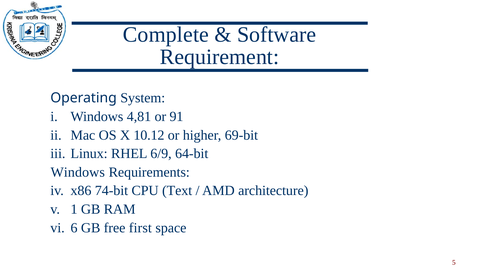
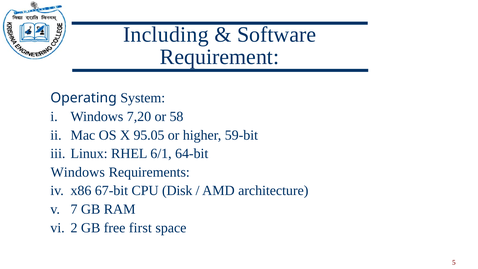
Complete: Complete -> Including (166, 35)
4,81: 4,81 -> 7,20 (139, 116)
91: 91 -> 58 (176, 116)
10.12: 10.12 -> 95.05 (149, 135)
69-bit: 69-bit -> 59-bit (241, 135)
6/9: 6/9 -> 6/1 (161, 154)
74-bit: 74-bit -> 67-bit (111, 191)
Text: Text -> Disk (177, 191)
1: 1 -> 7 (74, 209)
6: 6 -> 2 (74, 228)
